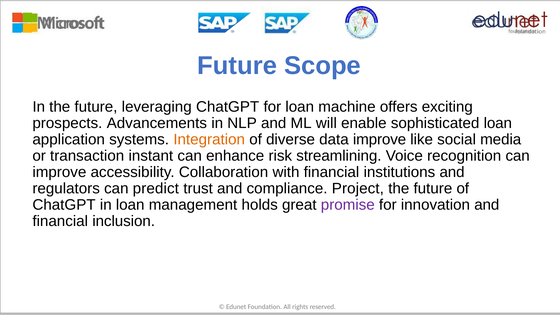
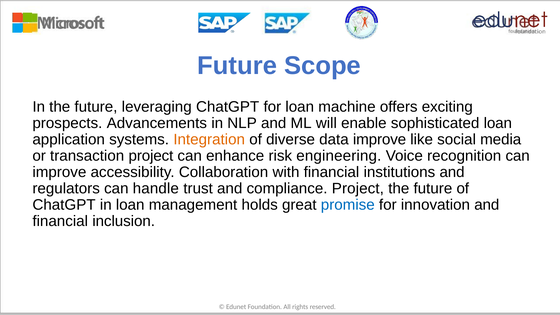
transaction instant: instant -> project (151, 156)
streamlining: streamlining -> engineering (339, 156)
predict: predict -> handle (156, 189)
promise colour: purple -> blue (348, 205)
